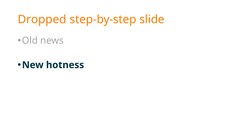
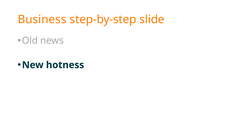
Dropped: Dropped -> Business (42, 19)
